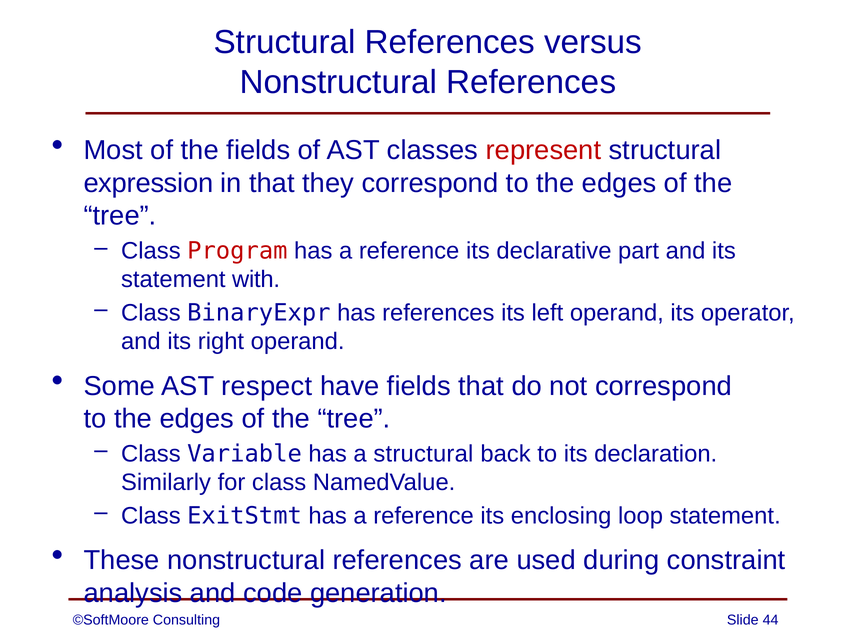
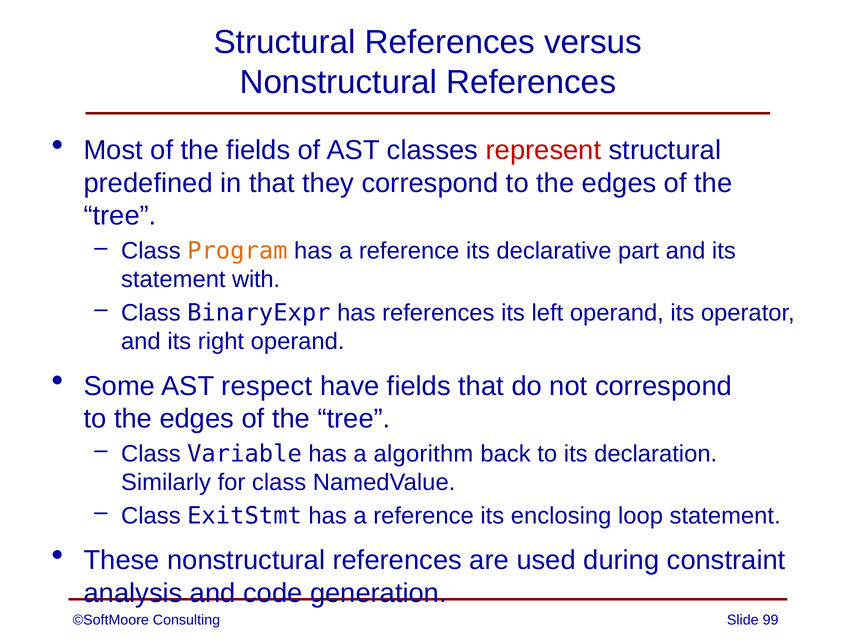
expression: expression -> predefined (148, 183)
Program colour: red -> orange (237, 251)
a structural: structural -> algorithm (423, 454)
44: 44 -> 99 (771, 620)
